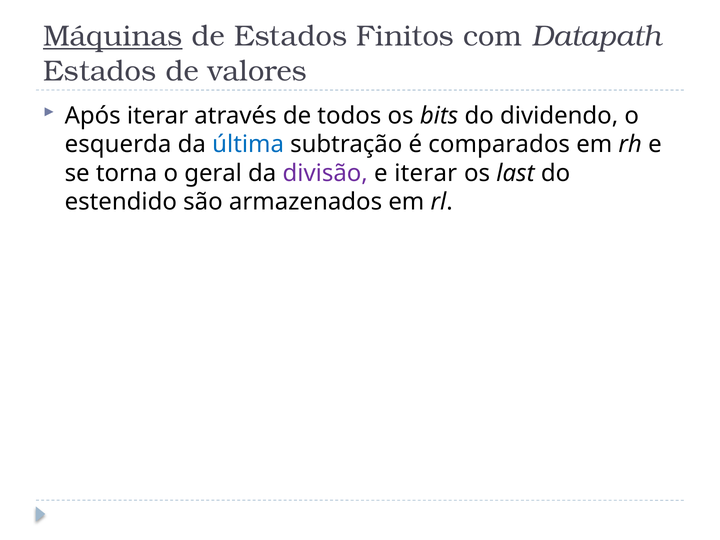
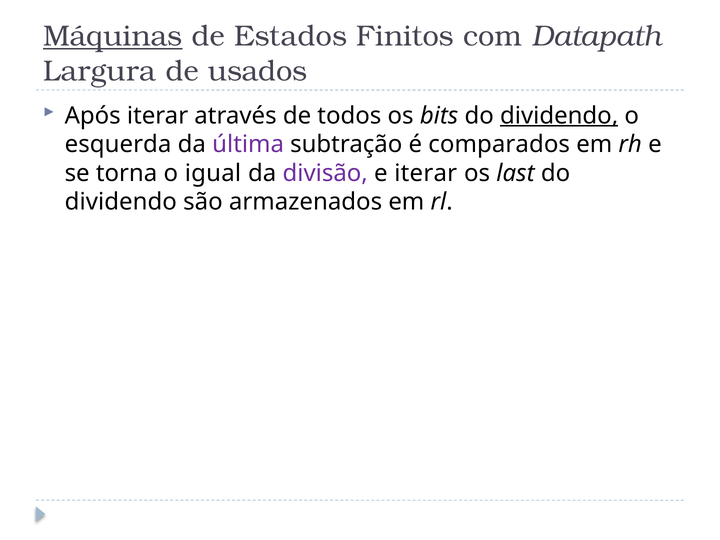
Estados: Estados -> Largura (100, 71)
valores: valores -> usados (257, 71)
dividendo underline: none -> present (559, 116)
última colour: blue -> purple (248, 144)
geral: geral -> igual (213, 173)
estendido: estendido -> dividendo (121, 202)
